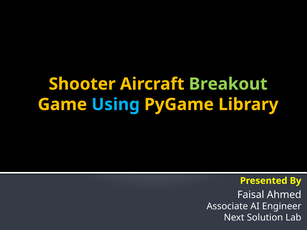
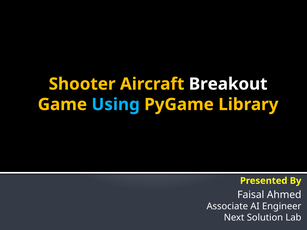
Breakout colour: light green -> white (228, 84)
